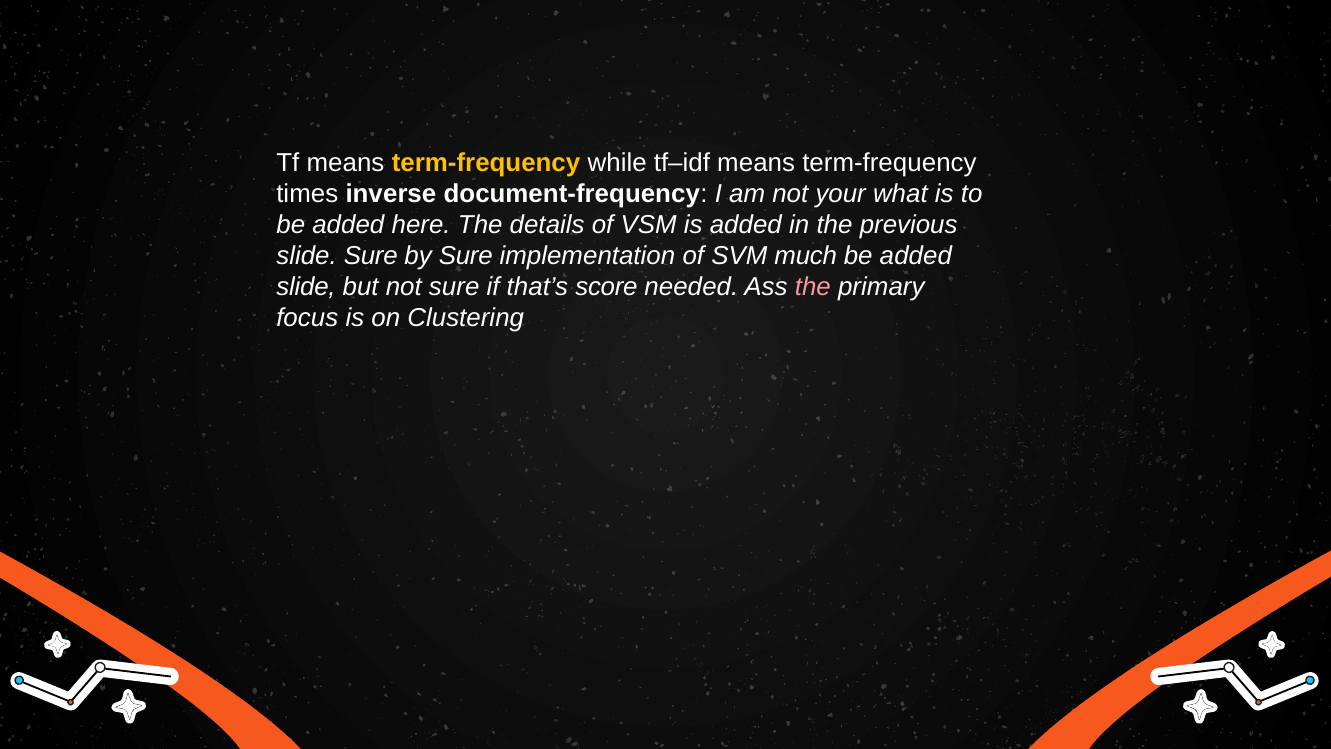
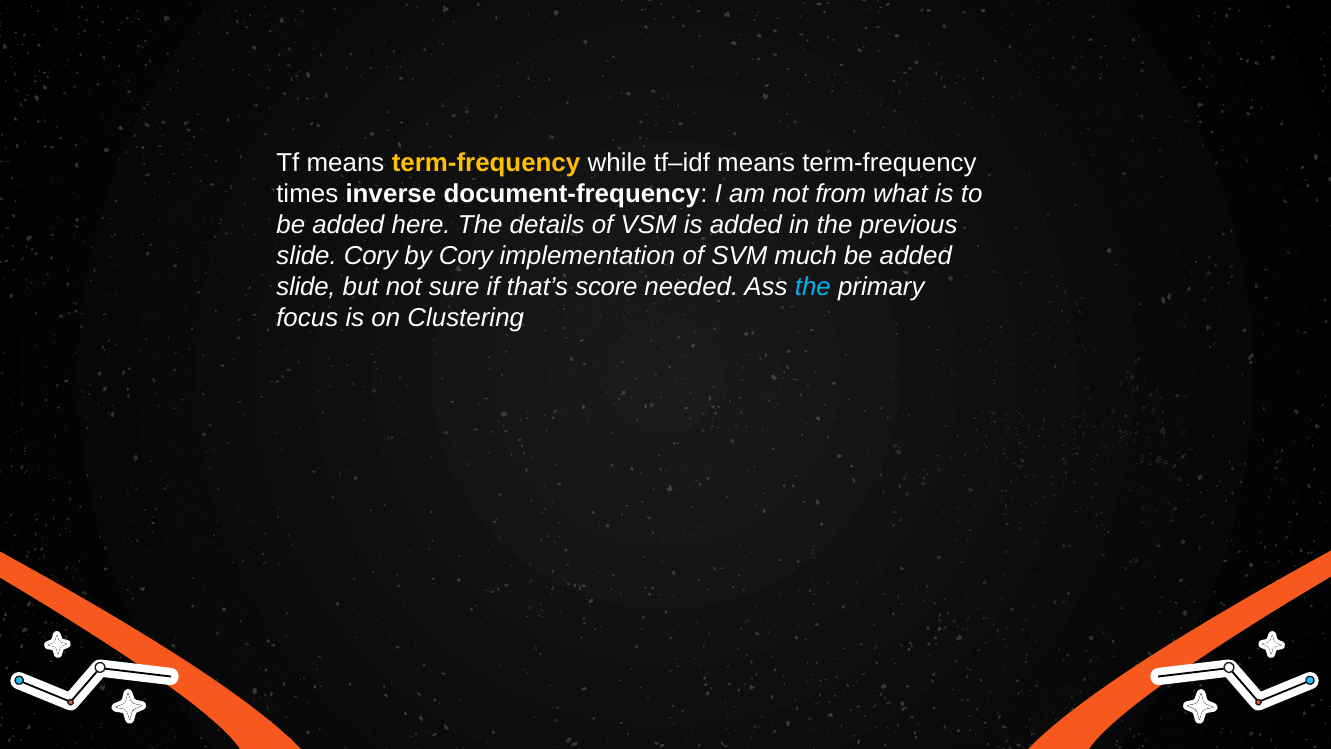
your: your -> from (841, 194)
slide Sure: Sure -> Cory (371, 256)
by Sure: Sure -> Cory (466, 256)
the colour: pink -> light blue (813, 287)
